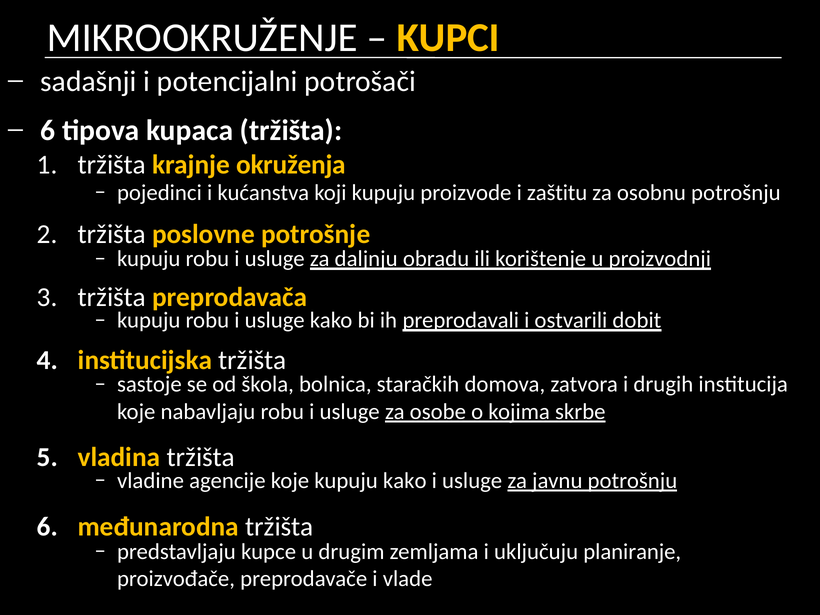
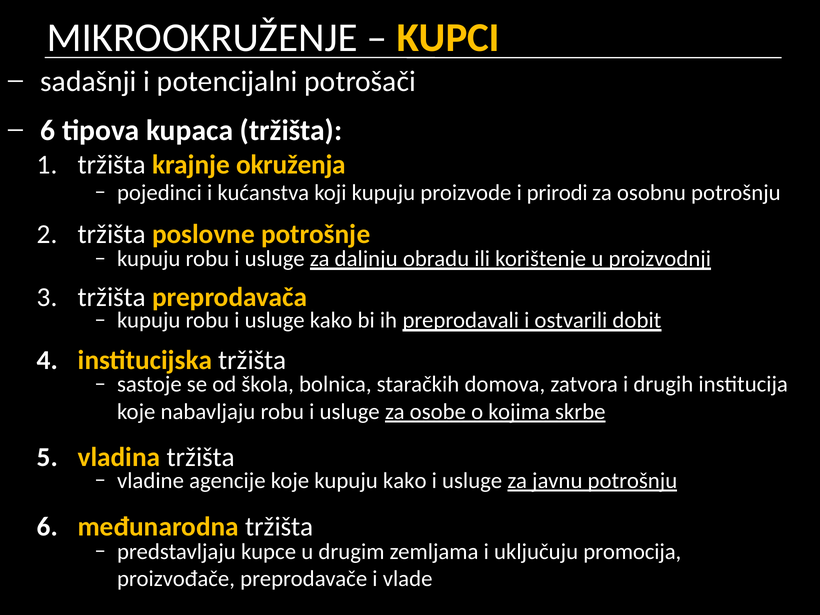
zaštitu: zaštitu -> prirodi (557, 193)
planiranje: planiranje -> promocija (632, 552)
